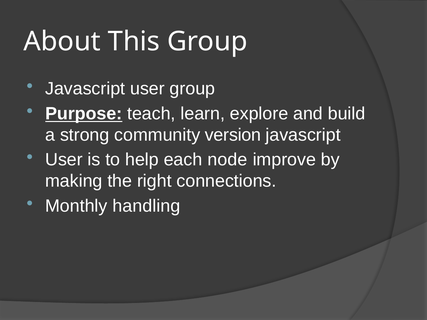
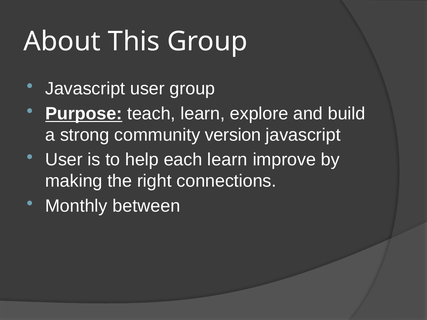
each node: node -> learn (227, 160)
handling: handling -> between (146, 206)
